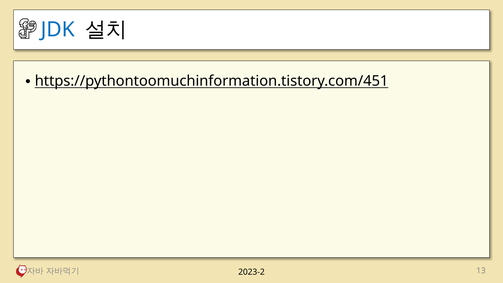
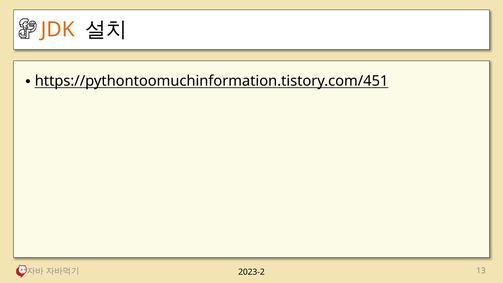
JDK colour: blue -> orange (58, 30)
